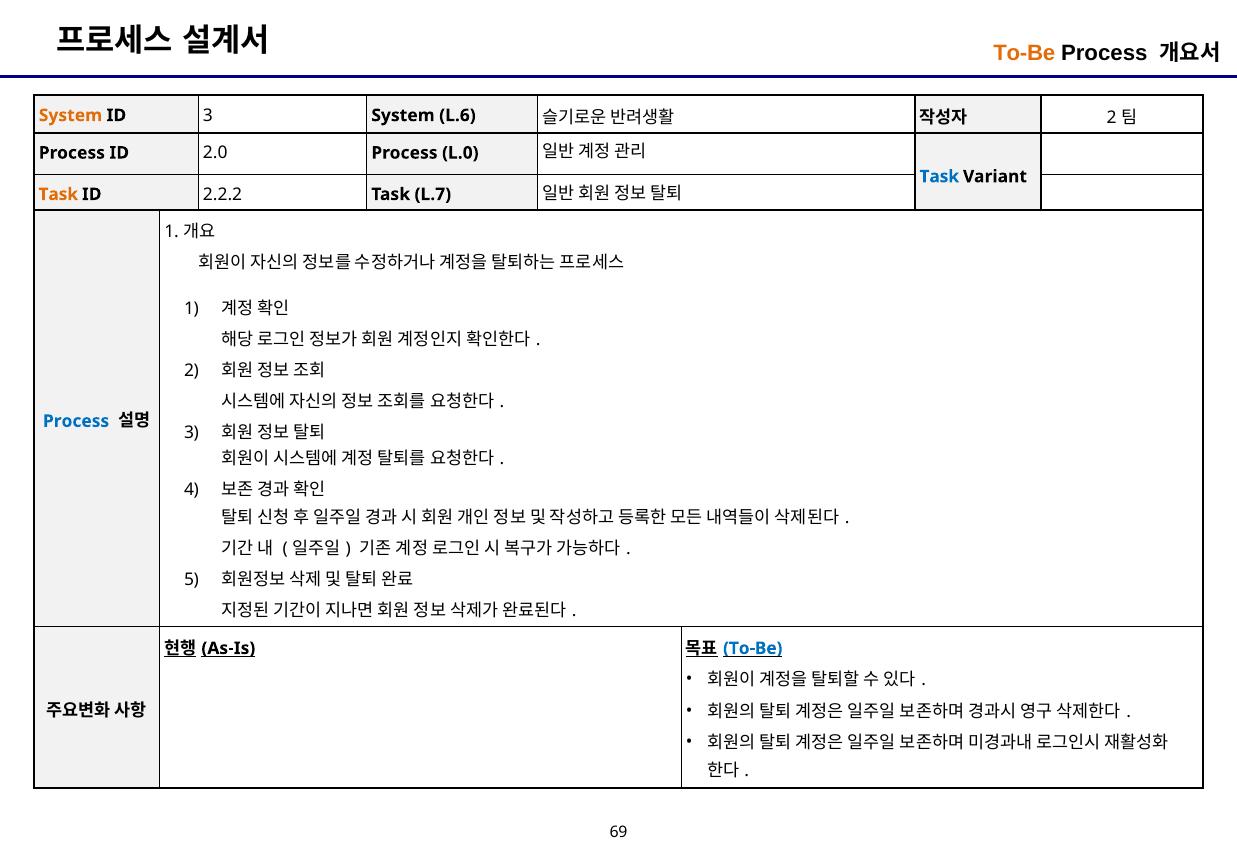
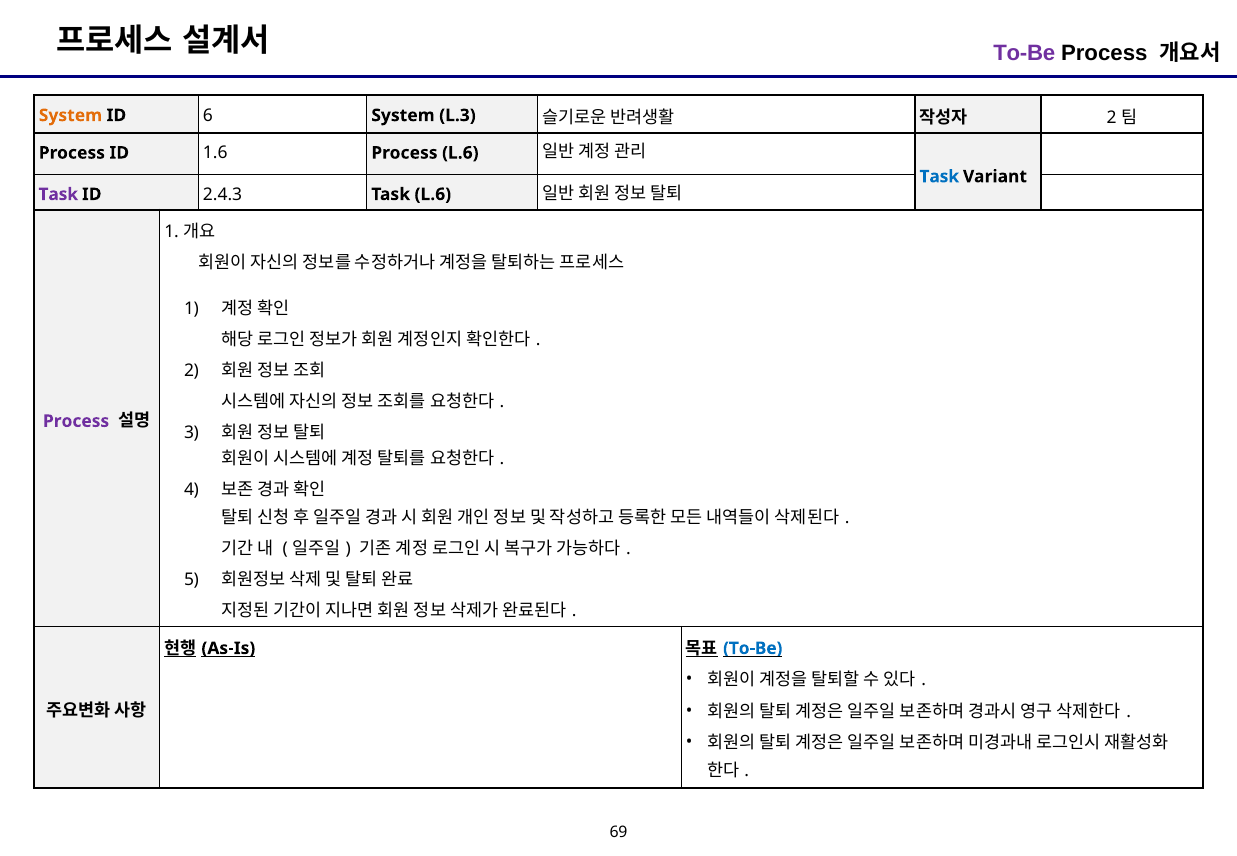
To-Be colour: orange -> purple (1024, 53)
ID 3: 3 -> 6 (208, 115)
L.6: L.6 -> L.3 (457, 115)
2.0: 2.0 -> 1.6 (215, 153)
Process L.0: L.0 -> L.6 (460, 153)
Task colour: orange -> purple (58, 194)
2.2.2: 2.2.2 -> 2.4.3 (223, 194)
Task L.7: L.7 -> L.6 (433, 194)
Process colour: blue -> purple (76, 421)
